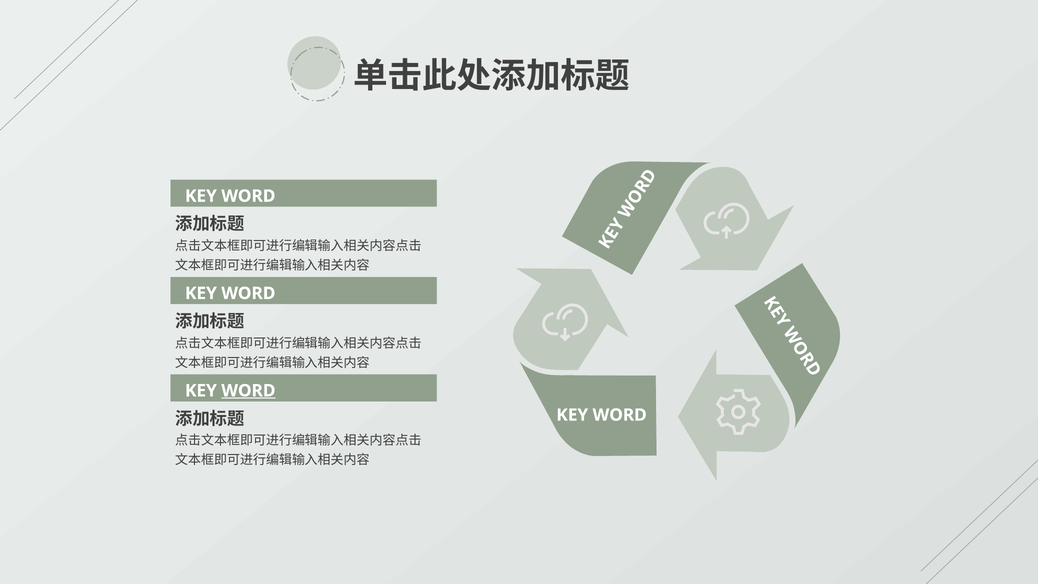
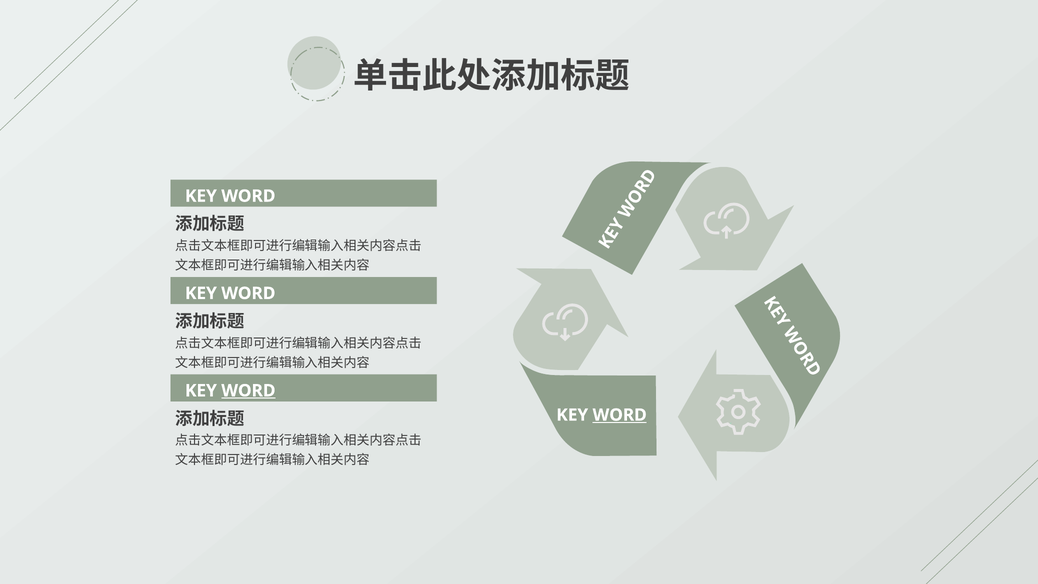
WORD underline: none -> present (620, 415)
